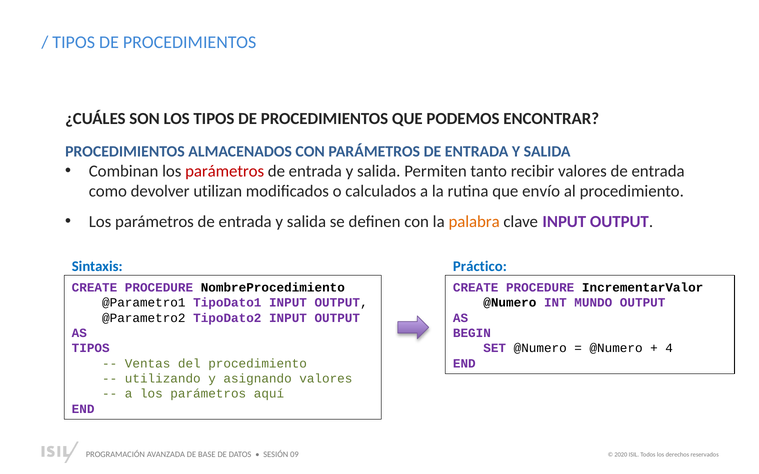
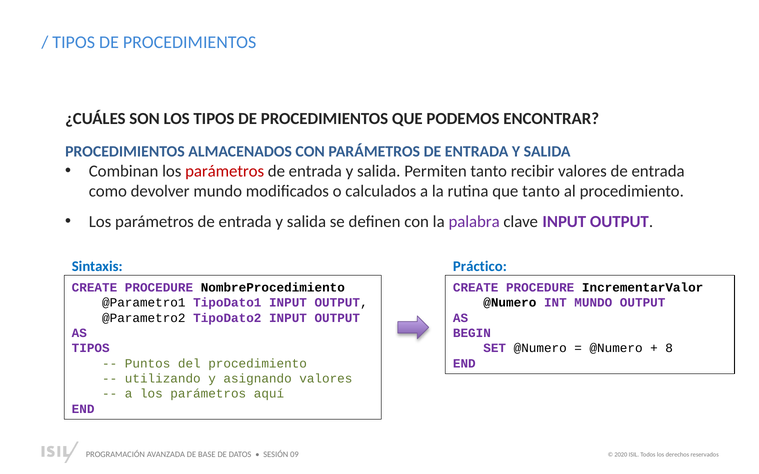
devolver utilizan: utilizan -> mundo (218, 191)
que envío: envío -> tanto (541, 191)
palabra colour: orange -> purple (474, 222)
4: 4 -> 8 (669, 348)
Ventas: Ventas -> Puntos (148, 364)
